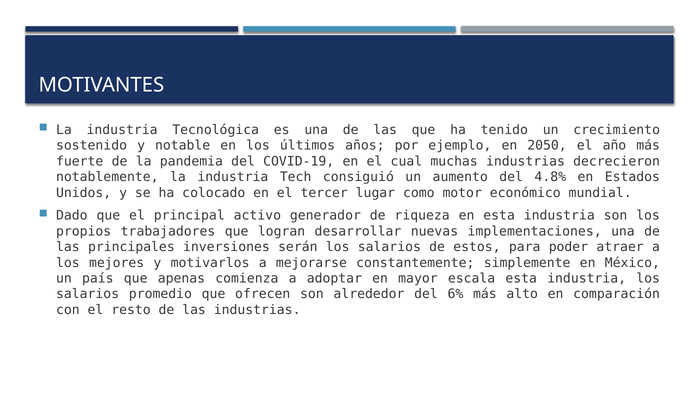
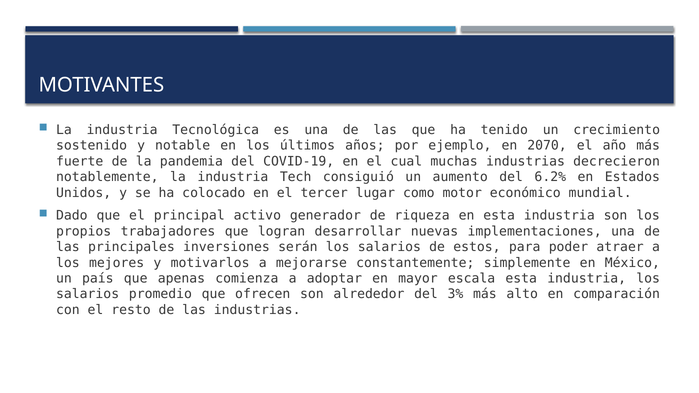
2050: 2050 -> 2070 (547, 146)
4.8%: 4.8% -> 6.2% (550, 177)
6%: 6% -> 3% (455, 294)
